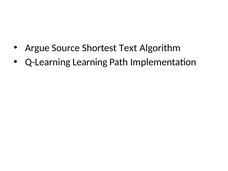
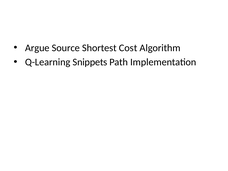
Text: Text -> Cost (128, 48)
Learning: Learning -> Snippets (90, 62)
